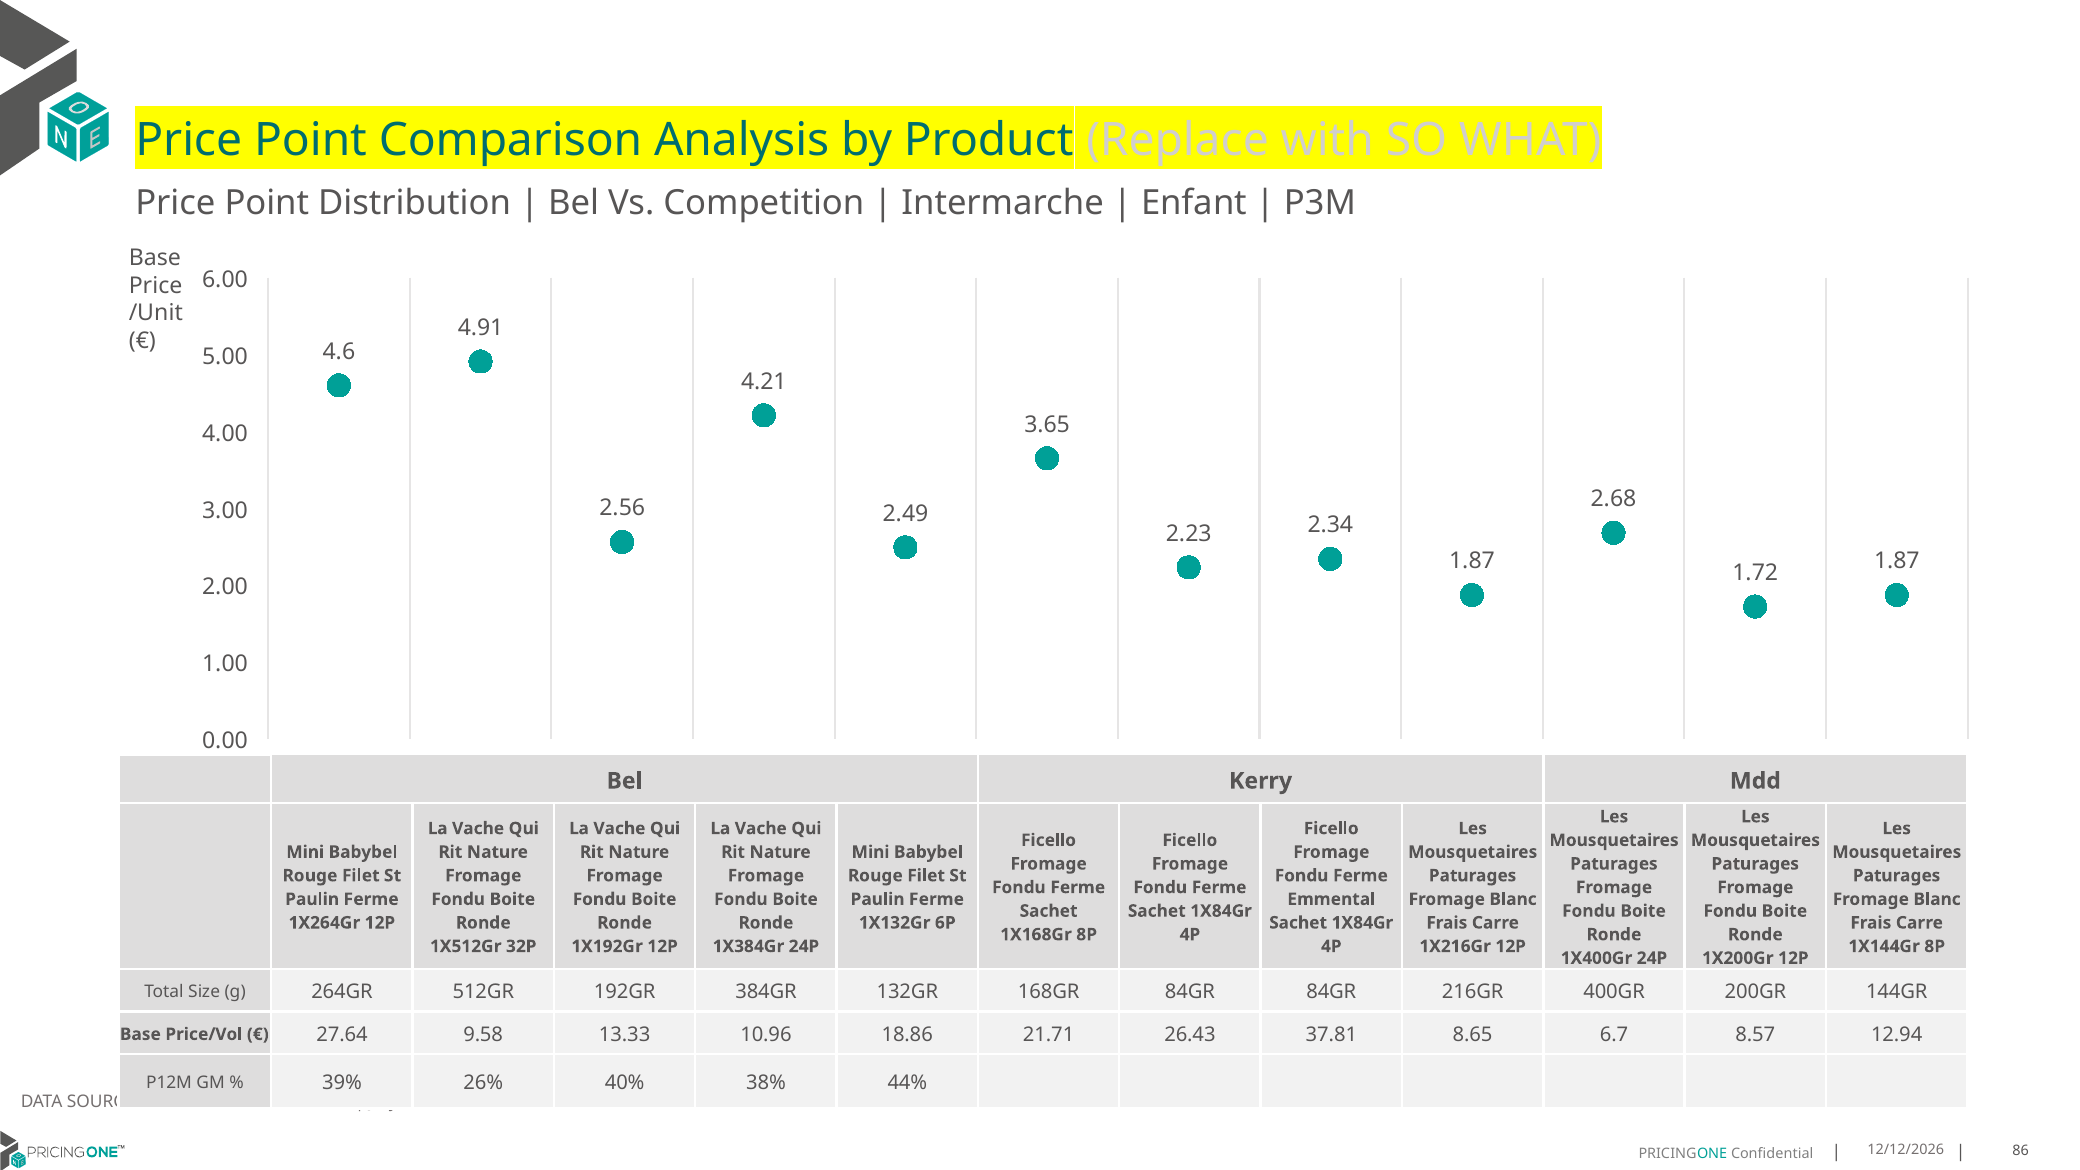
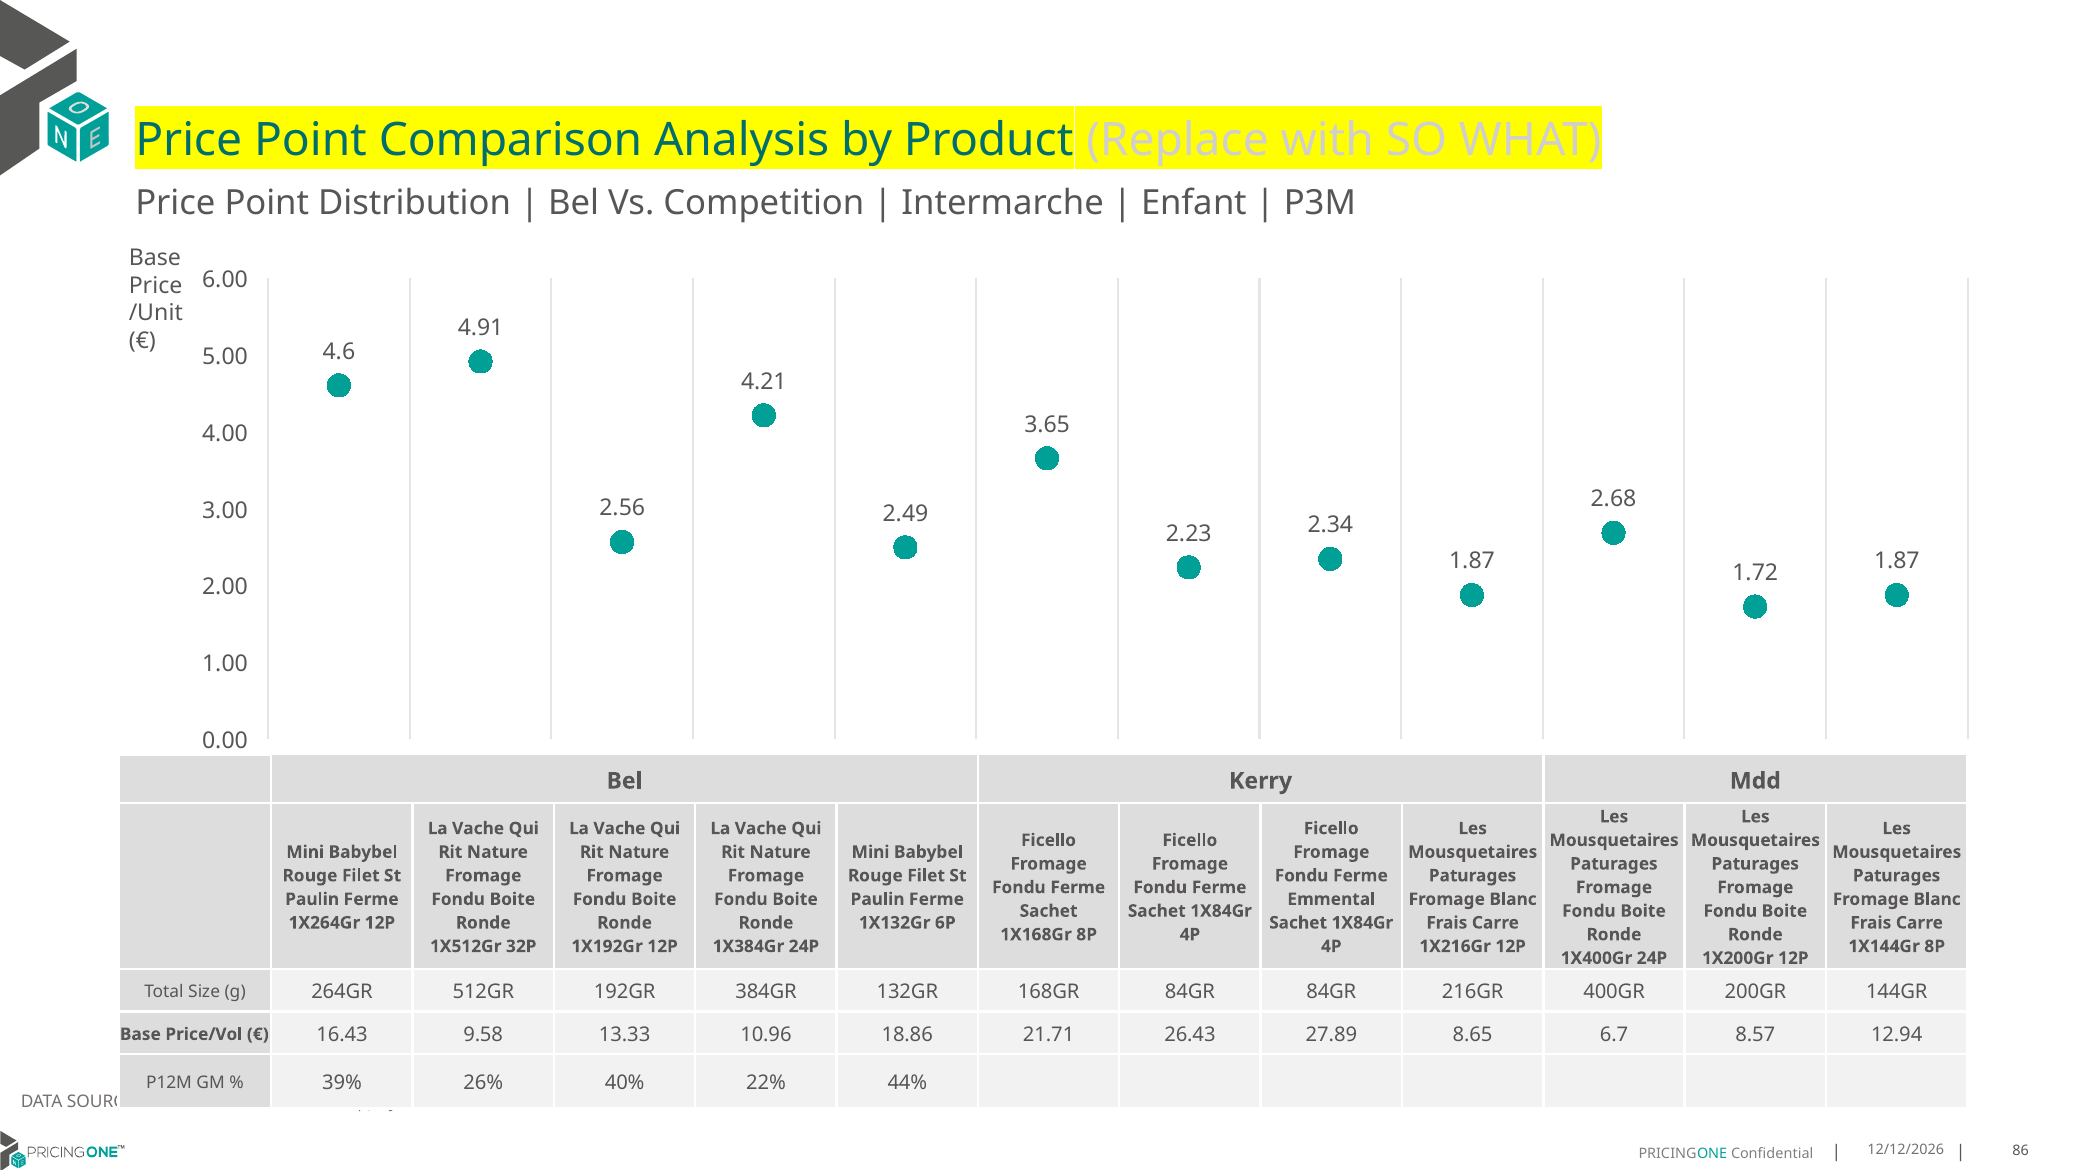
27.64: 27.64 -> 16.43 (342, 1035)
37.81: 37.81 -> 27.89 (1331, 1035)
38%: 38% -> 22% (766, 1083)
